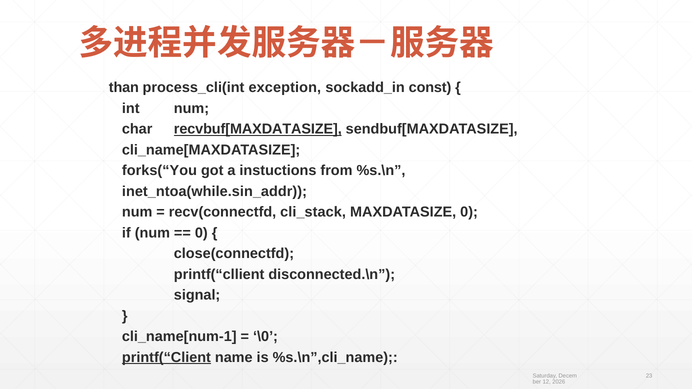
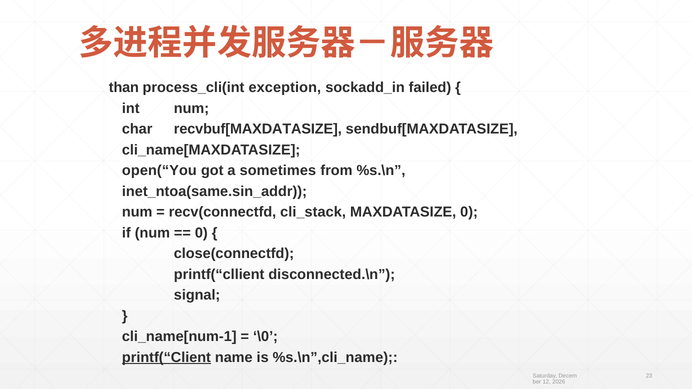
const: const -> failed (430, 88)
recvbuf[MAXDATASIZE underline: present -> none (258, 129)
forks(“You: forks(“You -> open(“You (159, 171)
instuctions: instuctions -> sometimes (278, 171)
inet_ntoa(while.sin_addr: inet_ntoa(while.sin_addr -> inet_ntoa(same.sin_addr (214, 191)
